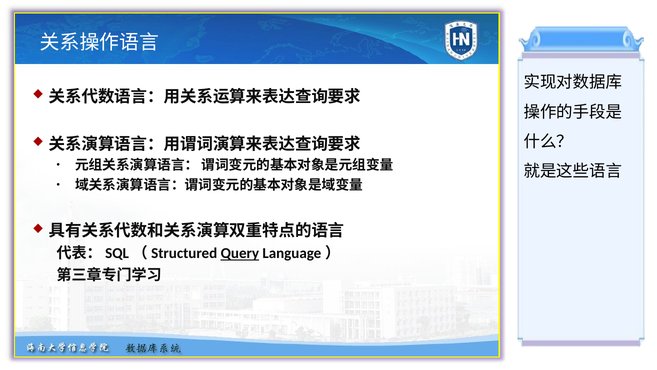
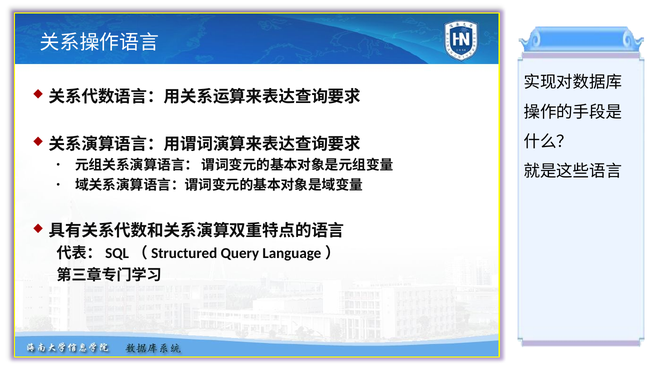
Query underline: present -> none (240, 253)
